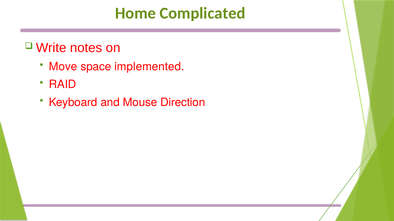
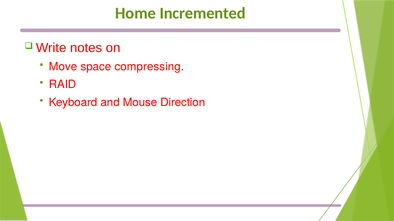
Complicated: Complicated -> Incremented (203, 13)
implemented: implemented -> compressing (149, 67)
